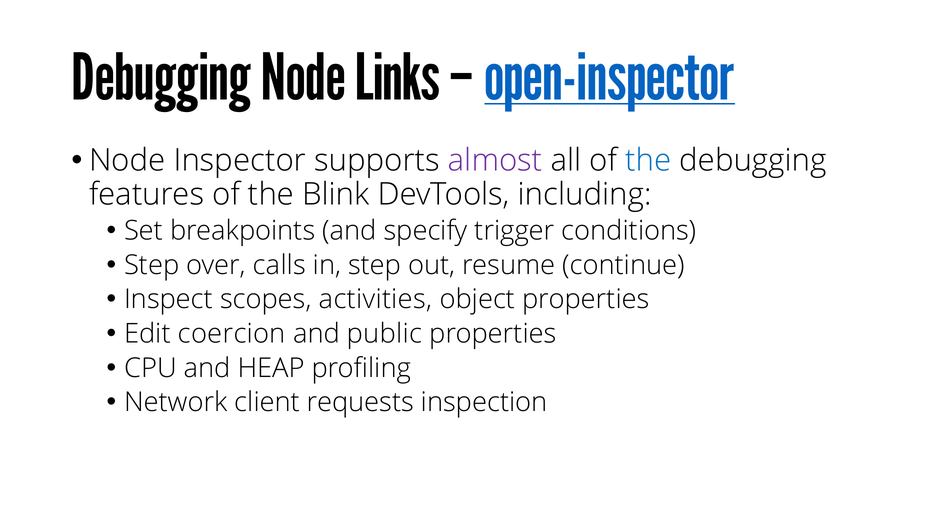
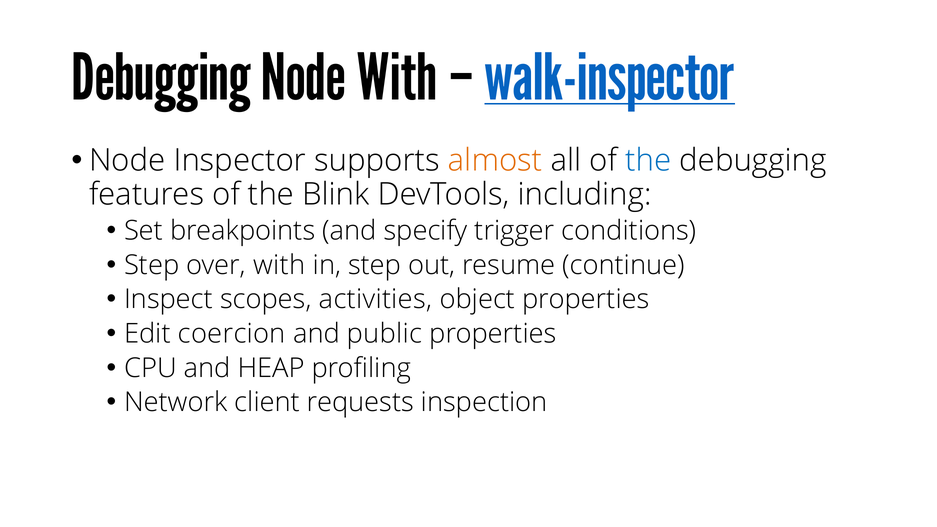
Node Links: Links -> With (397, 79)
open-inspector: open-inspector -> walk-inspector (610, 79)
almost colour: purple -> orange (495, 161)
over calls: calls -> with (279, 265)
